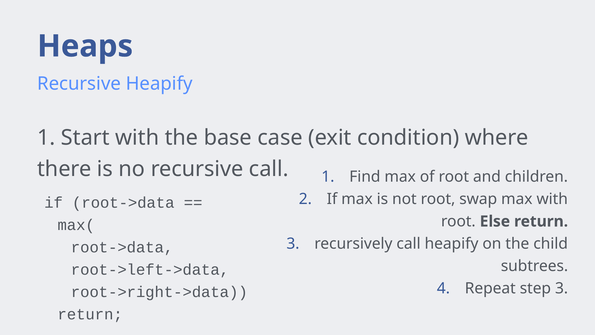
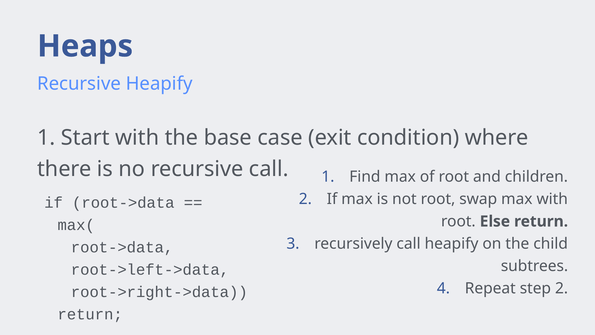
step 3: 3 -> 2 (562, 288)
